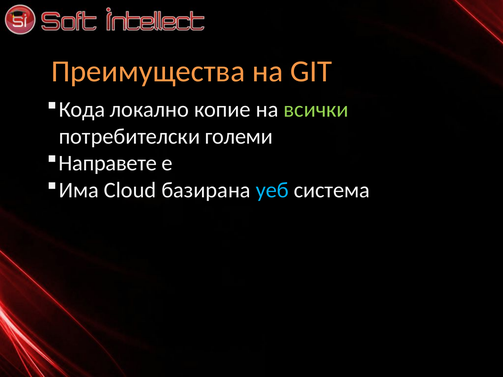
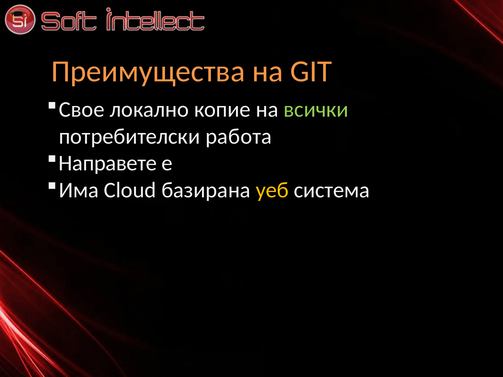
Кода: Кода -> Свое (82, 110)
големи: големи -> работа (239, 136)
уеб colour: light blue -> yellow (272, 190)
